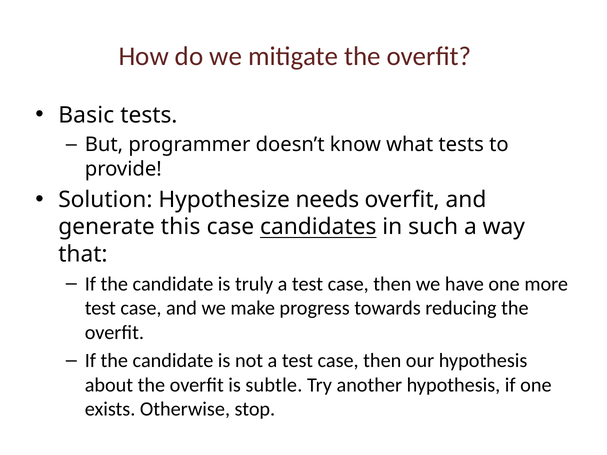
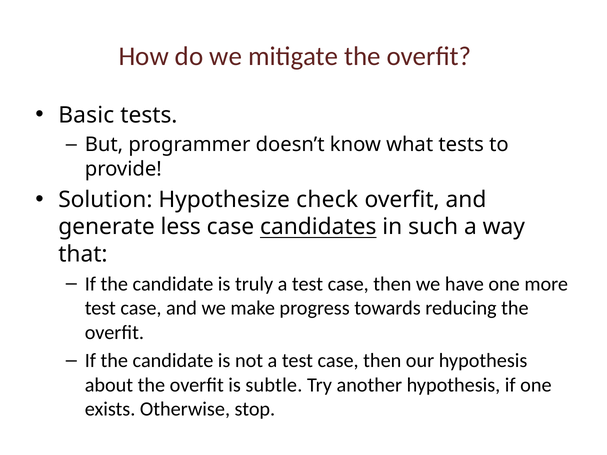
needs: needs -> check (327, 200)
this: this -> less (181, 227)
